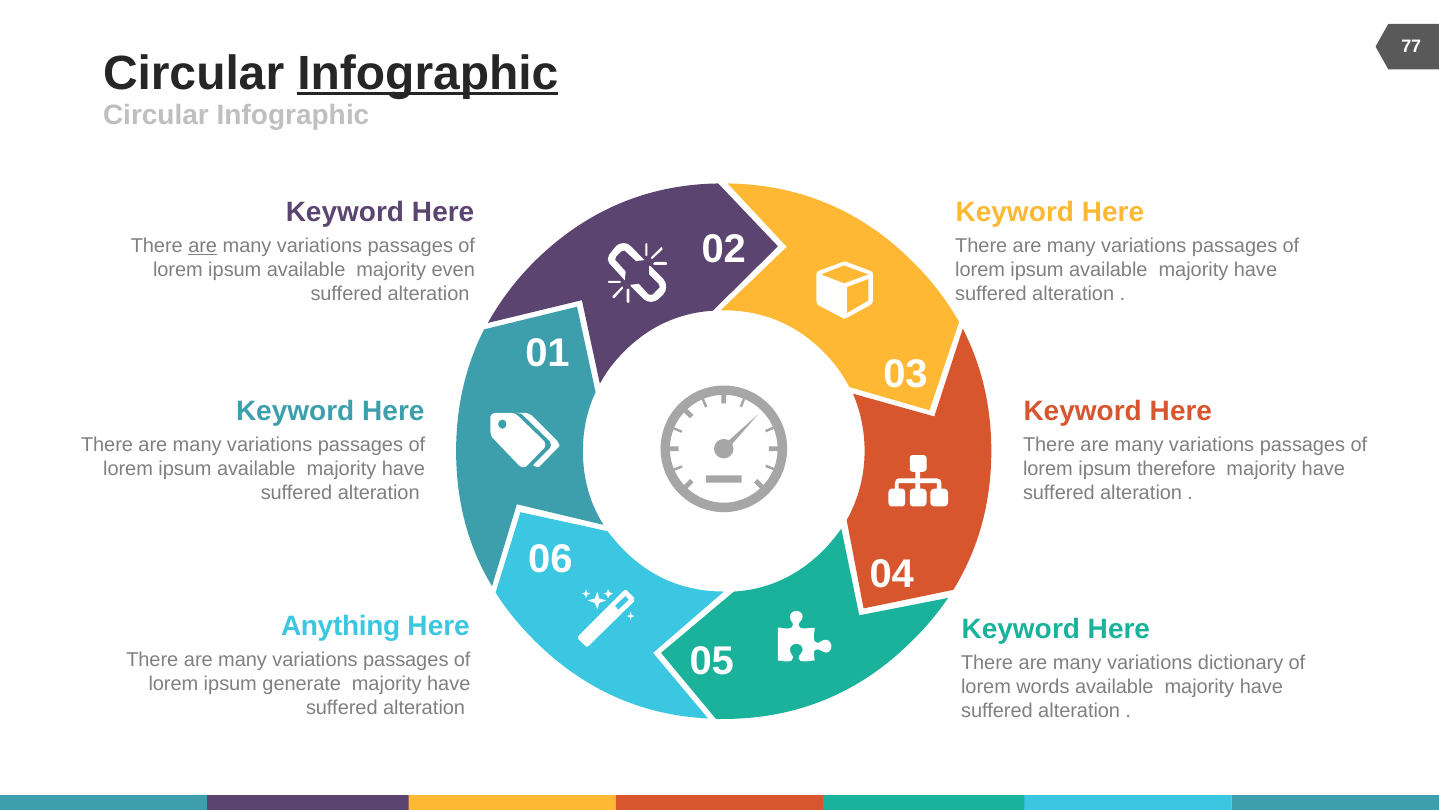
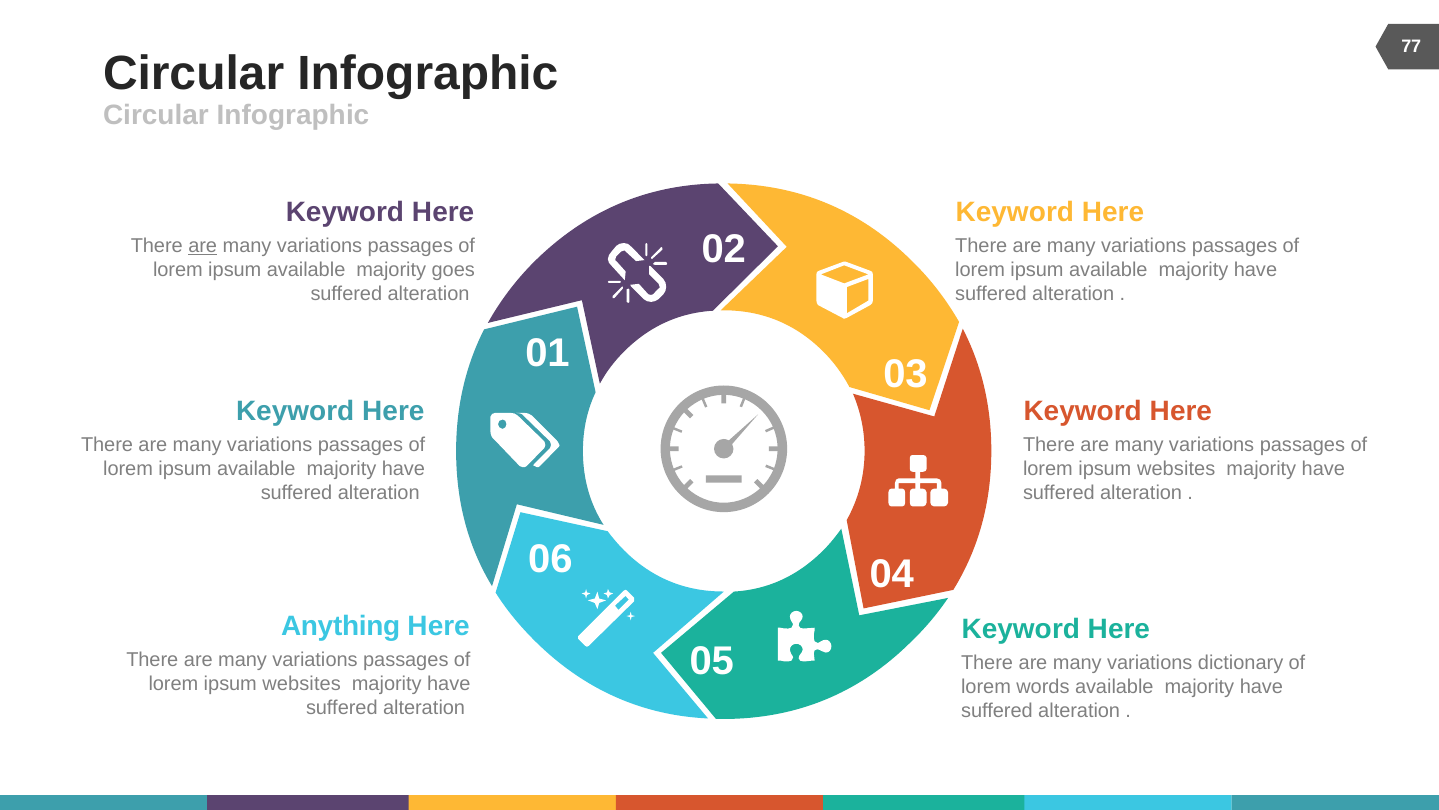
Infographic underline: present -> none (428, 73)
even: even -> goes (453, 270)
therefore: therefore -> websites (1176, 468)
generate: generate -> websites (302, 684)
